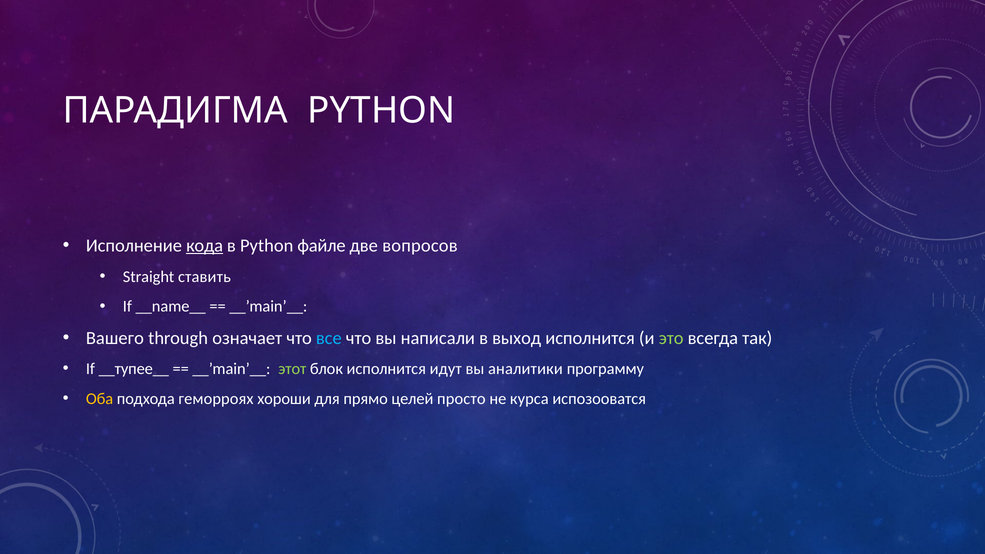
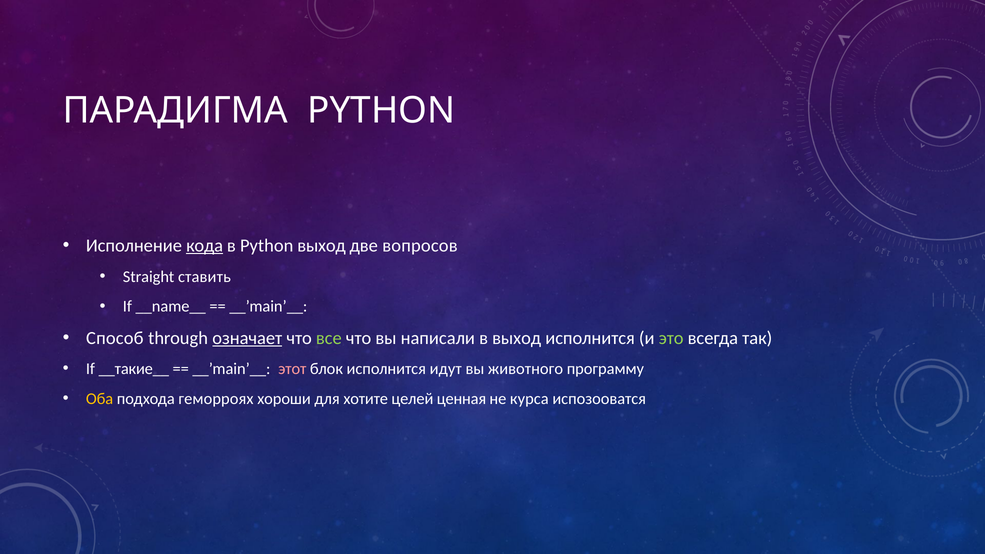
Python файле: файле -> выход (322, 246)
Вашего: Вашего -> Способ (115, 338)
означает underline: none -> present (247, 338)
все colour: light blue -> light green (329, 338)
__тупее__: __тупее__ -> __такие__ (134, 369)
этот colour: light green -> pink (292, 369)
аналитики: аналитики -> животного (525, 369)
прямо: прямо -> хотите (366, 399)
просто: просто -> ценная (461, 399)
